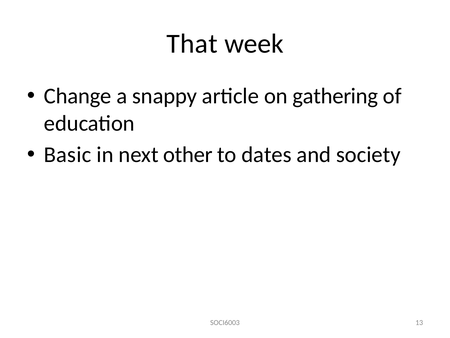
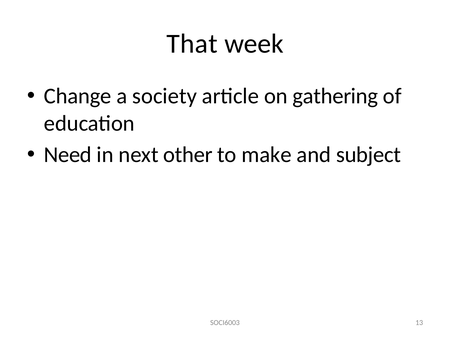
snappy: snappy -> society (165, 96)
Basic: Basic -> Need (68, 155)
dates: dates -> make (266, 155)
society: society -> subject (368, 155)
